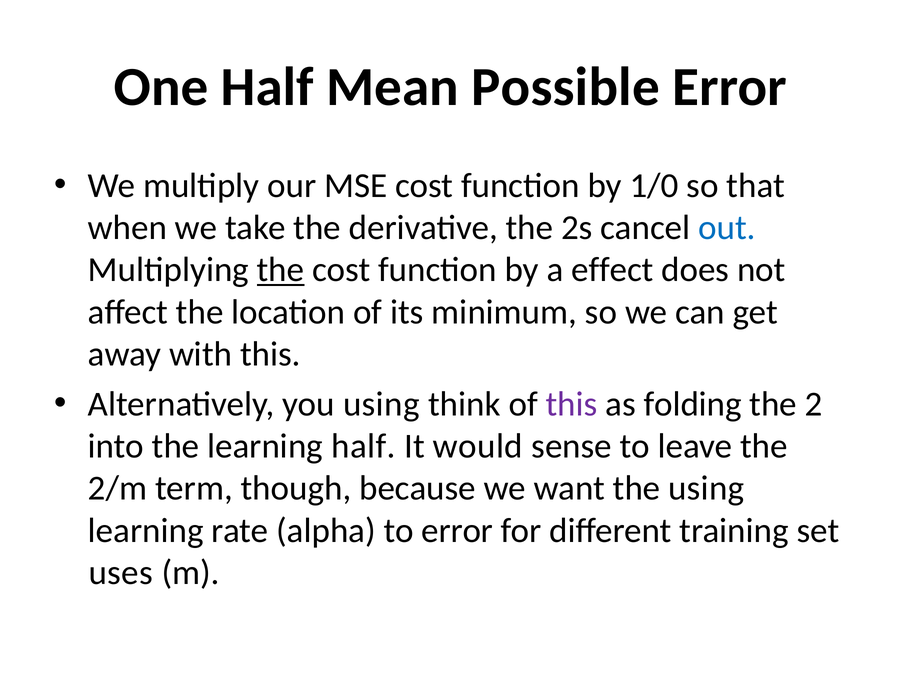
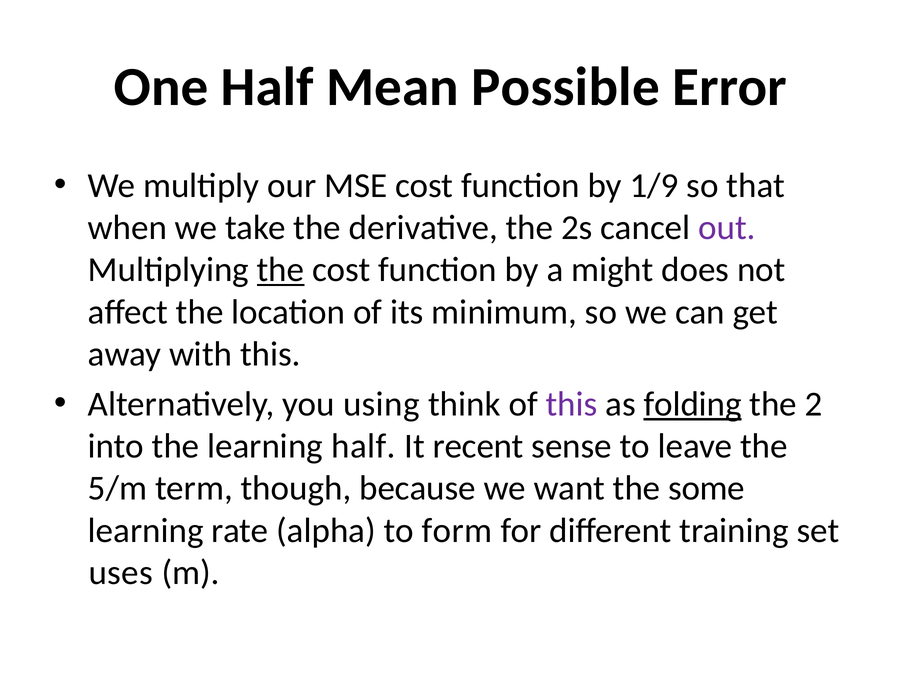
1/0: 1/0 -> 1/9 (654, 186)
out colour: blue -> purple (727, 228)
effect: effect -> might (612, 270)
folding underline: none -> present (693, 404)
would: would -> recent (478, 447)
2/m: 2/m -> 5/m (118, 489)
the using: using -> some (706, 489)
to error: error -> form (457, 531)
